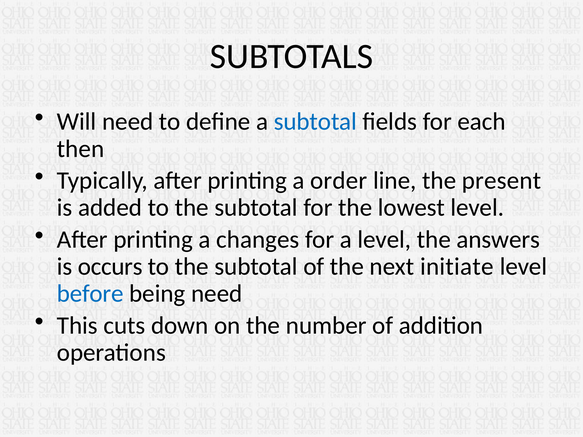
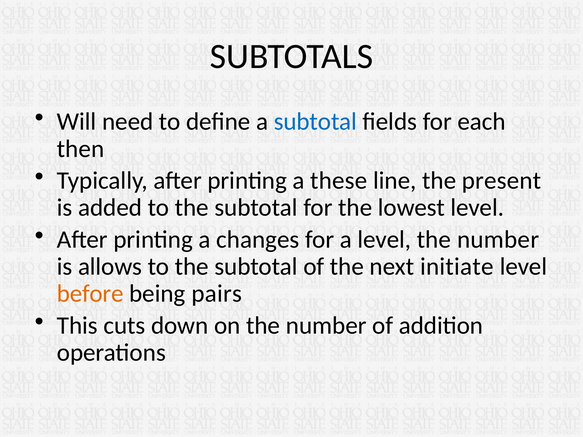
order: order -> these (339, 181)
level the answers: answers -> number (498, 240)
occurs: occurs -> allows (110, 267)
before colour: blue -> orange (90, 294)
being need: need -> pairs (217, 294)
